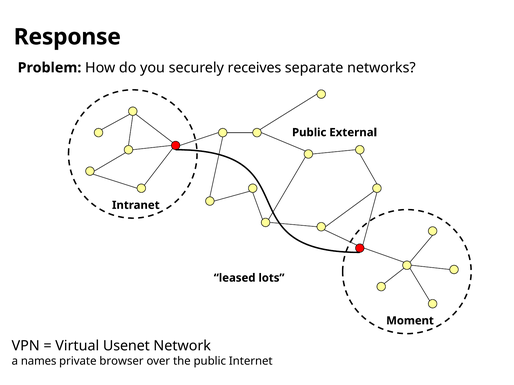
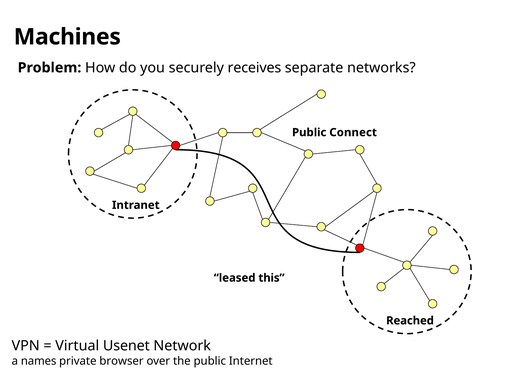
Response: Response -> Machines (67, 37)
External: External -> Connect (353, 133)
lots: lots -> this (271, 278)
Moment: Moment -> Reached (410, 321)
